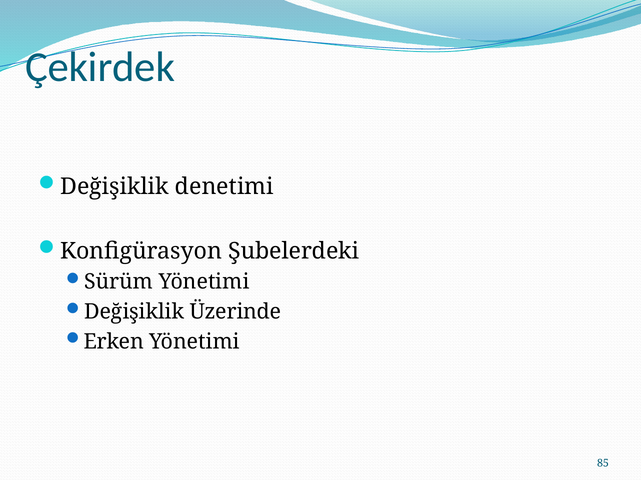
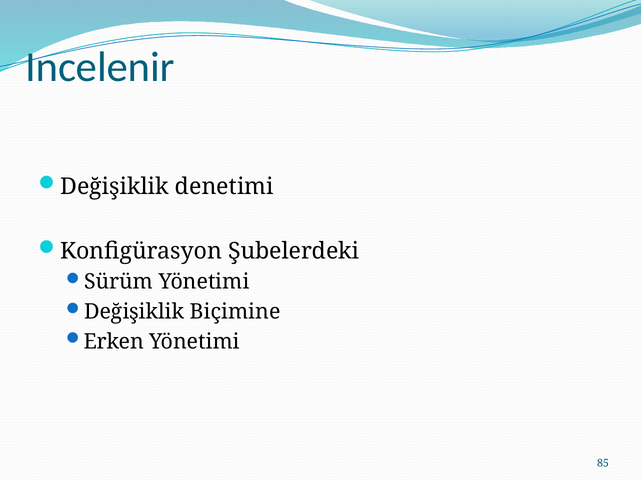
Çekirdek: Çekirdek -> Incelenir (100, 67)
Üzerinde: Üzerinde -> Biçimine (235, 312)
